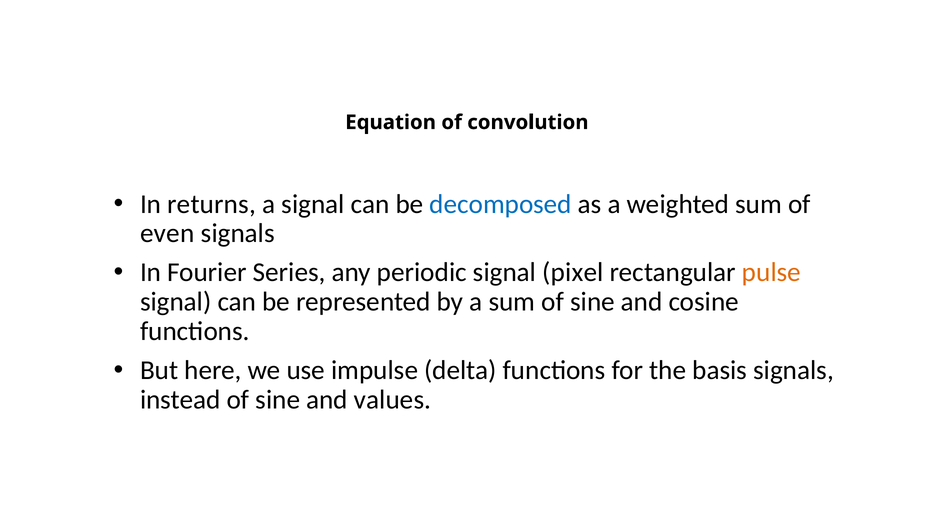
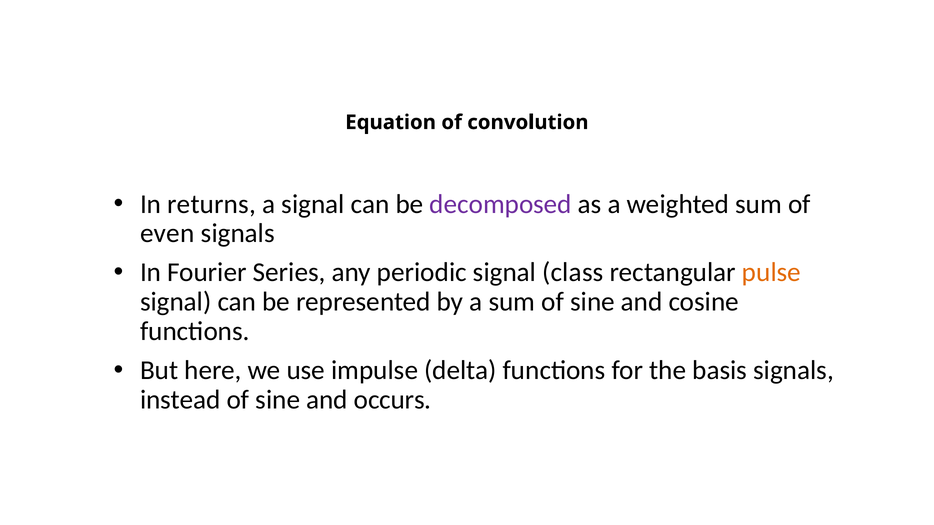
decomposed colour: blue -> purple (501, 204)
pixel: pixel -> class (573, 273)
values: values -> occurs (393, 400)
